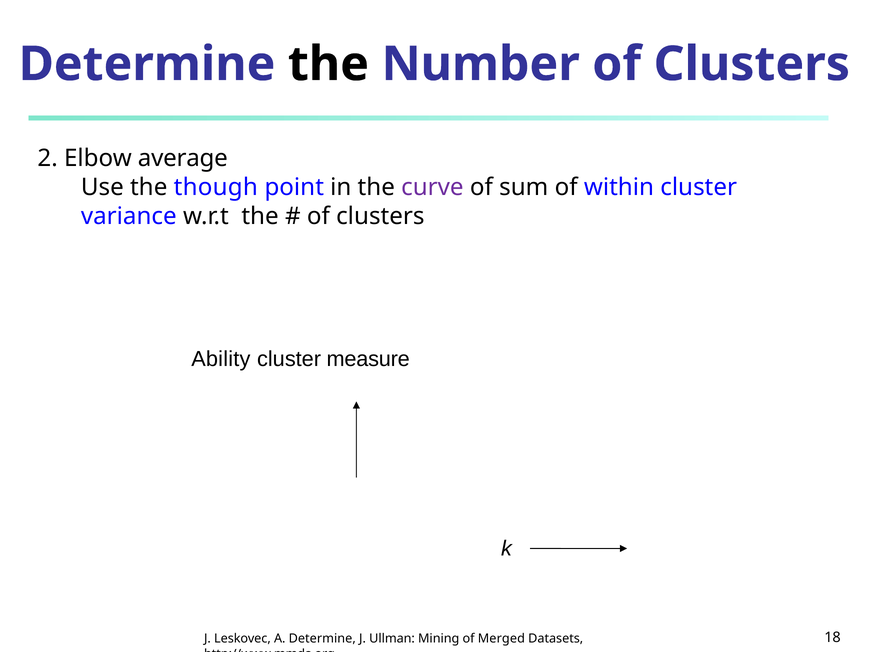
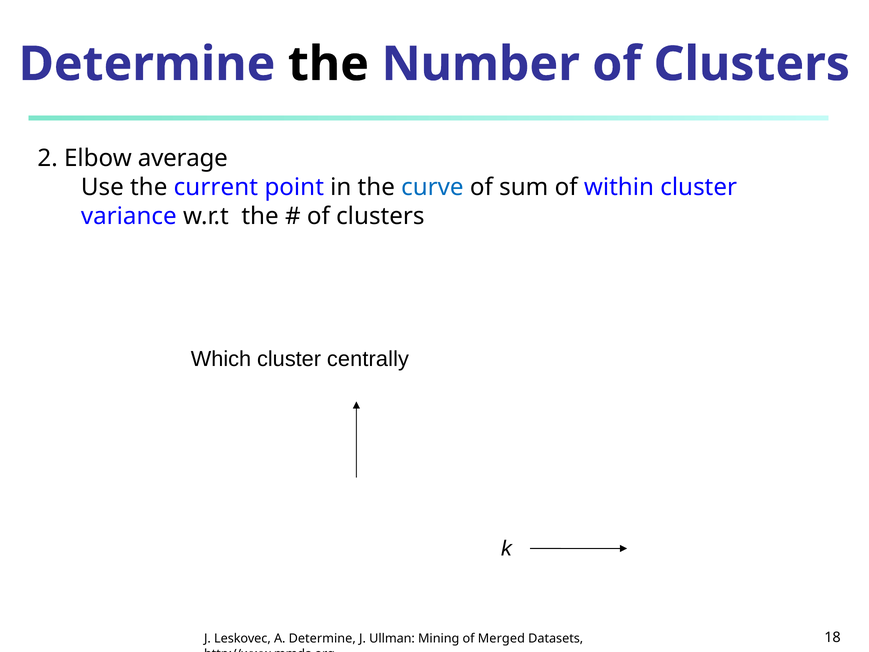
though: though -> current (216, 187)
curve colour: purple -> blue (432, 187)
Ability: Ability -> Which (221, 359)
measure: measure -> centrally (368, 359)
